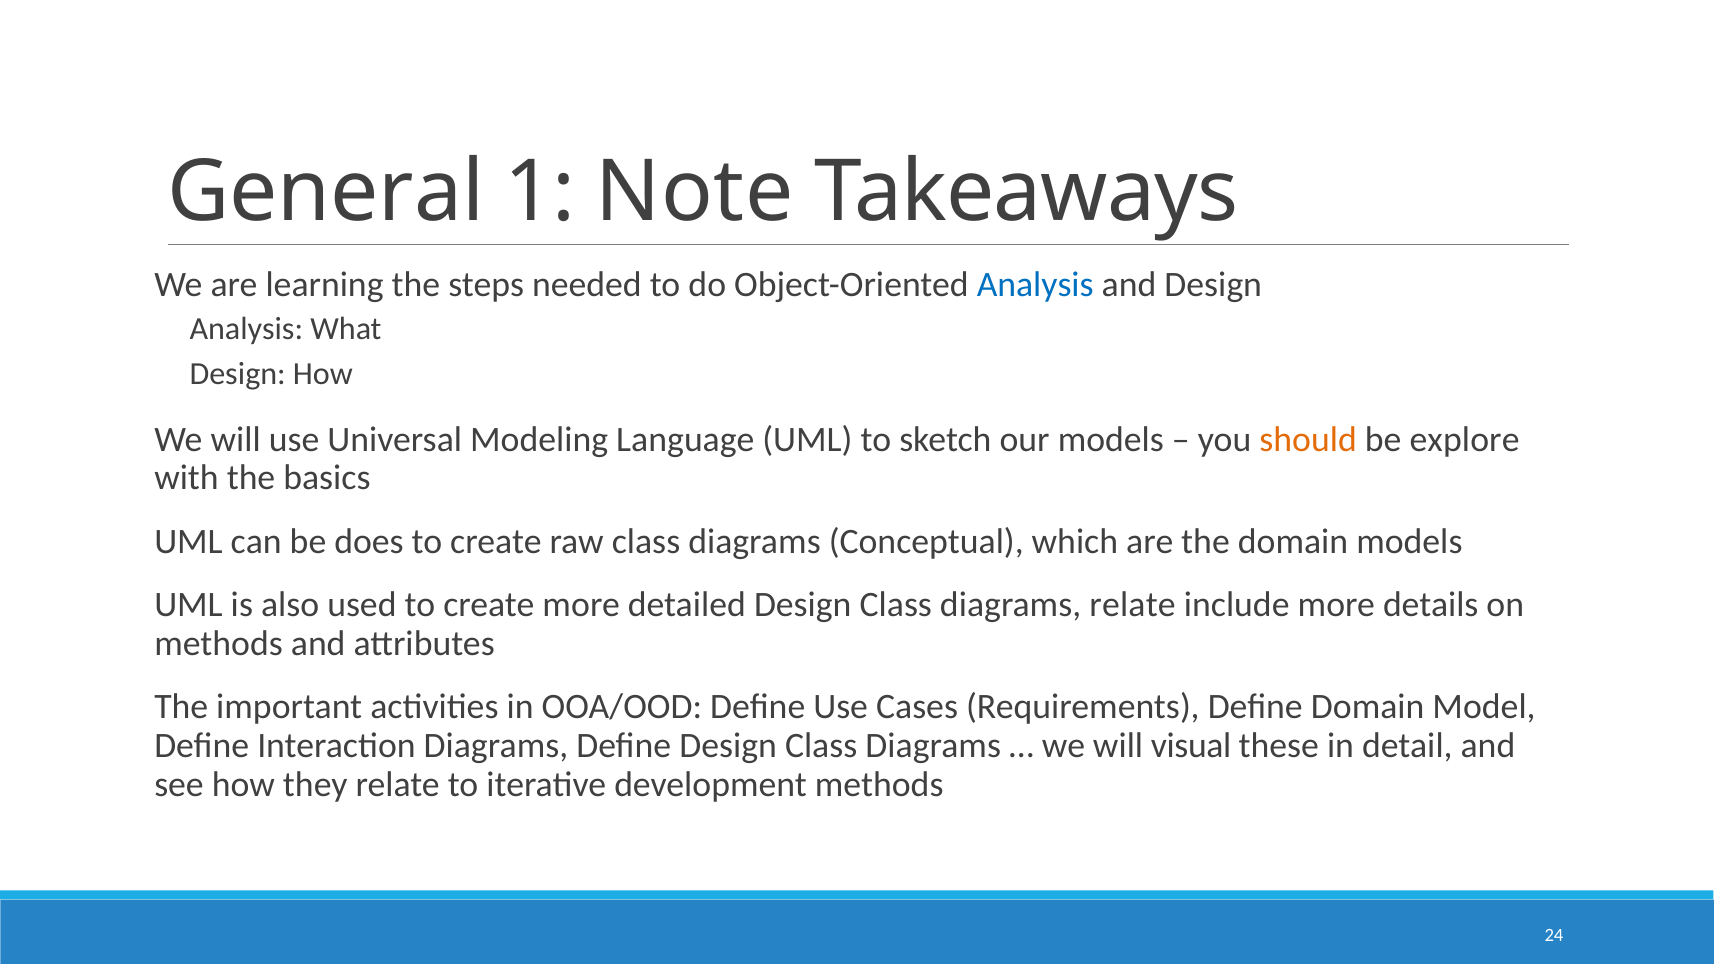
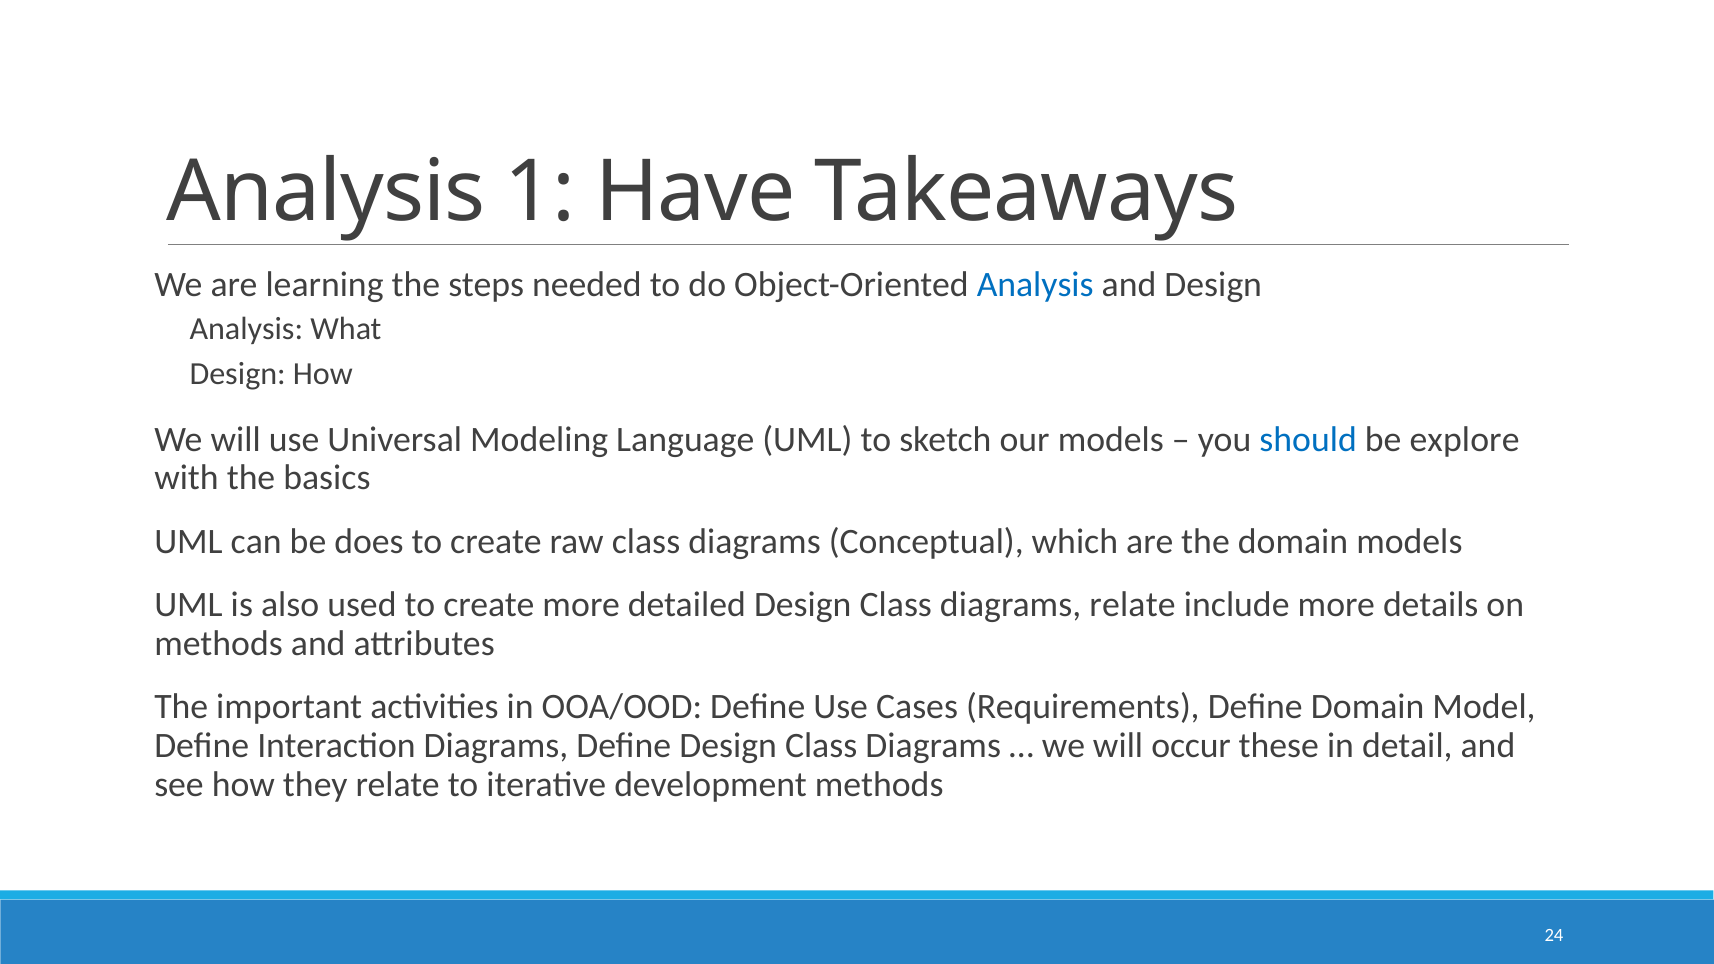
General: General -> Analysis (326, 192)
Note: Note -> Have (695, 192)
should colour: orange -> blue (1308, 439)
visual: visual -> occur (1191, 746)
